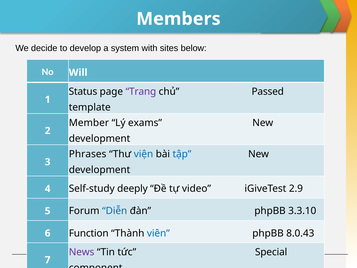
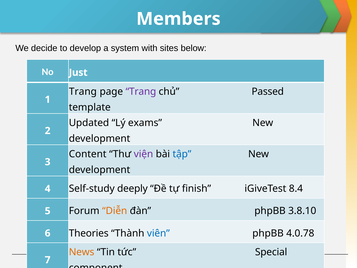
Will: Will -> Just (78, 72)
Status: Status -> Trang (83, 92)
Member: Member -> Updated (89, 123)
Phrases: Phrases -> Content (88, 154)
viện colour: blue -> purple (143, 154)
video: video -> finish (196, 189)
2.9: 2.9 -> 8.4 (296, 189)
Diễn colour: blue -> orange (115, 211)
3.3.10: 3.3.10 -> 3.8.10 (302, 211)
Function: Function -> Theories (89, 233)
8.0.43: 8.0.43 -> 4.0.78 (300, 233)
News colour: purple -> orange (82, 252)
